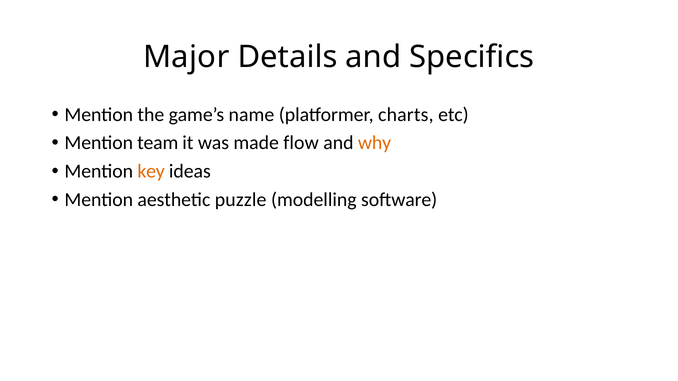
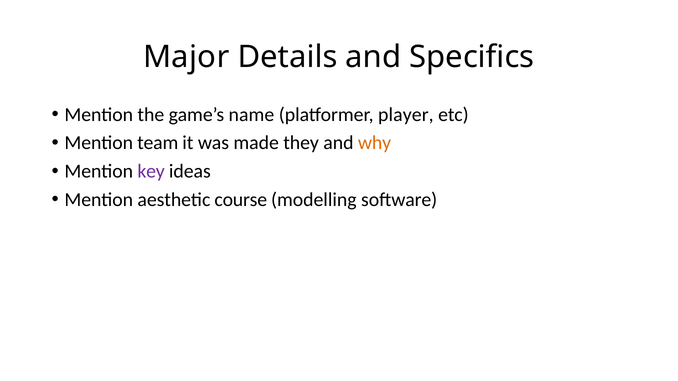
charts: charts -> player (406, 115)
flow: flow -> they (301, 143)
key colour: orange -> purple (151, 171)
puzzle: puzzle -> course (241, 200)
